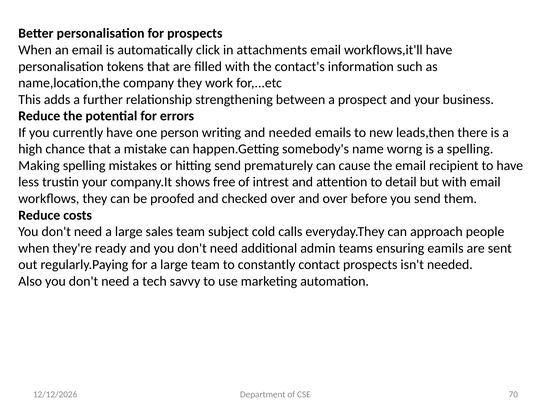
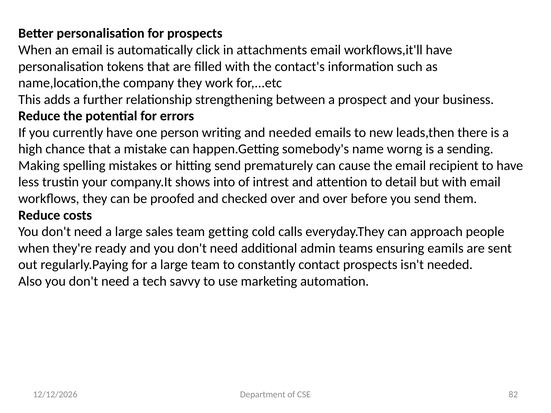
a spelling: spelling -> sending (470, 149)
free: free -> into (224, 182)
subject: subject -> getting (228, 232)
70: 70 -> 82 (513, 395)
